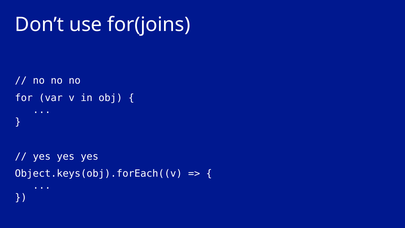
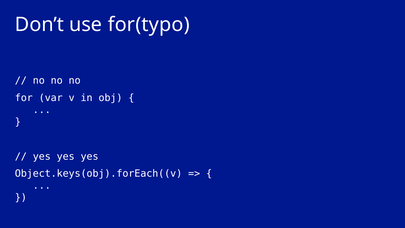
for(joins: for(joins -> for(typo (149, 25)
